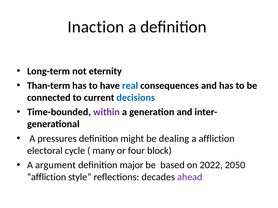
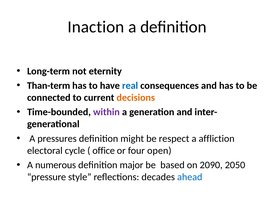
decisions colour: blue -> orange (136, 98)
dealing: dealing -> respect (174, 139)
many: many -> office (104, 151)
block: block -> open (159, 151)
argument: argument -> numerous (56, 165)
2022: 2022 -> 2090 (211, 165)
affliction: affliction -> pressure (47, 177)
ahead colour: purple -> blue (190, 177)
